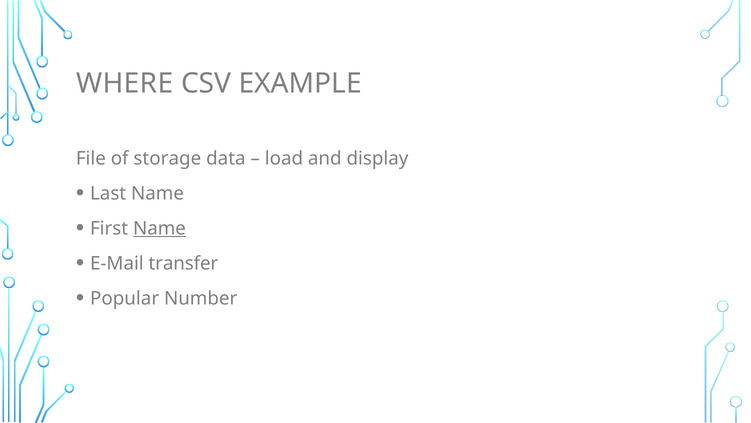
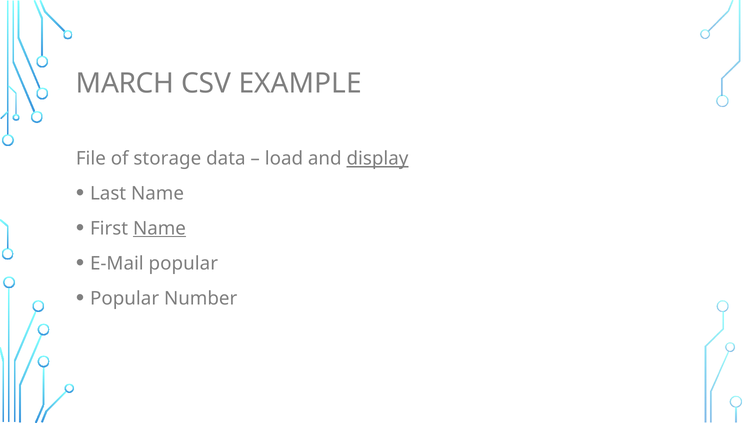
WHERE: WHERE -> MARCH (125, 83)
display underline: none -> present (377, 158)
E-Mail transfer: transfer -> popular (183, 263)
